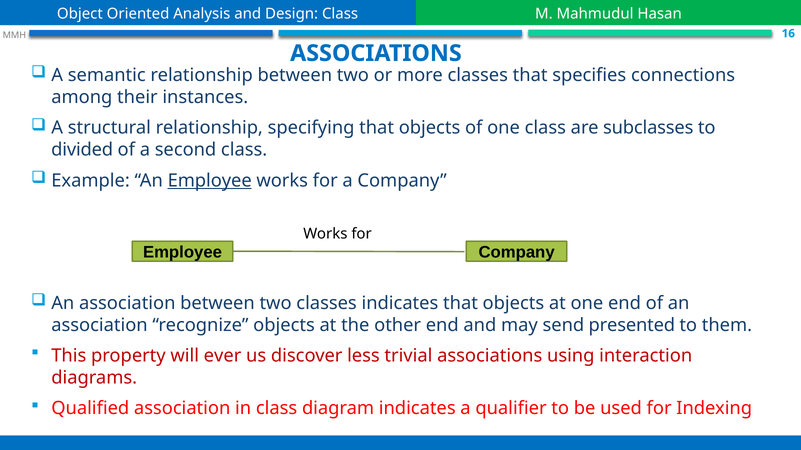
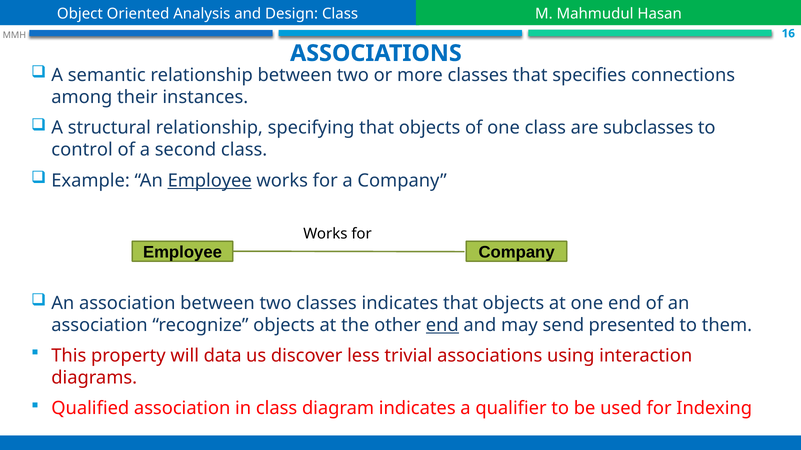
divided: divided -> control (82, 150)
end underline: none -> present (442, 326)
ever: ever -> data (223, 356)
